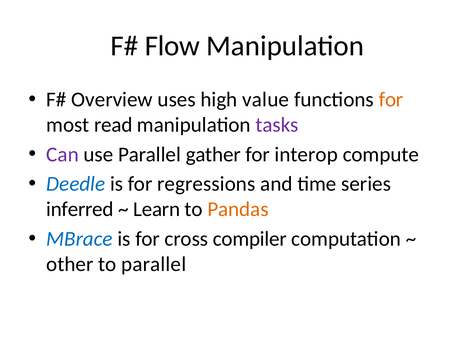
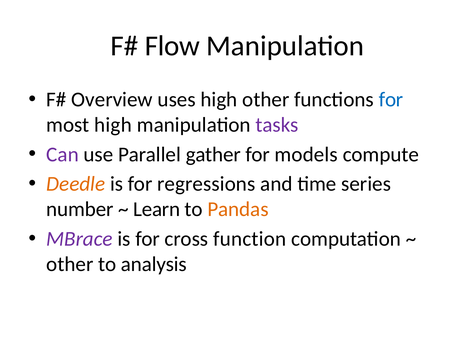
high value: value -> other (266, 100)
for colour: orange -> blue (391, 100)
most read: read -> high (113, 125)
interop: interop -> models (306, 155)
Deedle colour: blue -> orange (76, 184)
inferred: inferred -> number (80, 209)
MBrace colour: blue -> purple (79, 239)
compiler: compiler -> function (250, 239)
to parallel: parallel -> analysis (154, 264)
